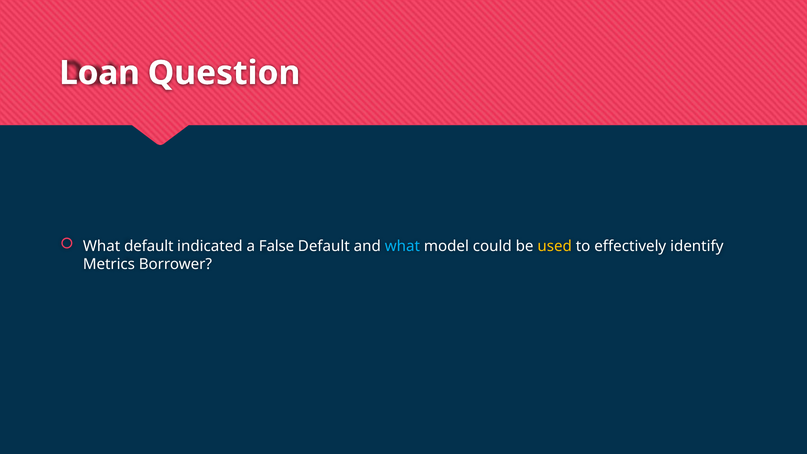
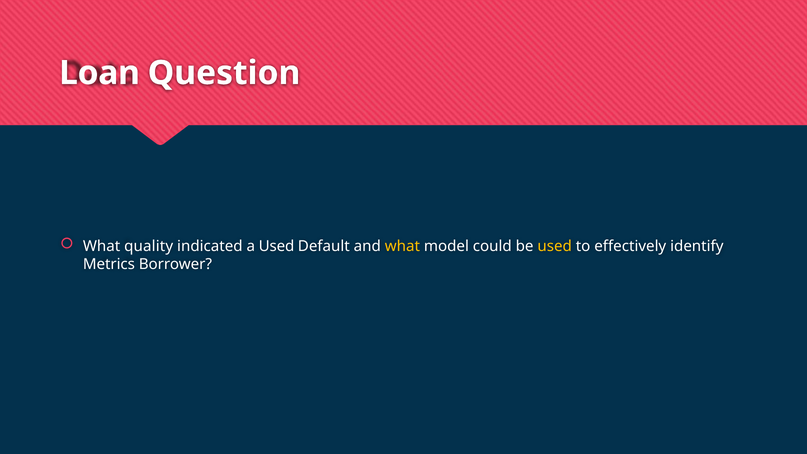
What default: default -> quality (149, 246)
a False: False -> Used (277, 246)
what colour: light blue -> yellow (402, 246)
